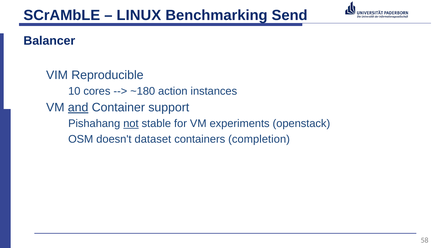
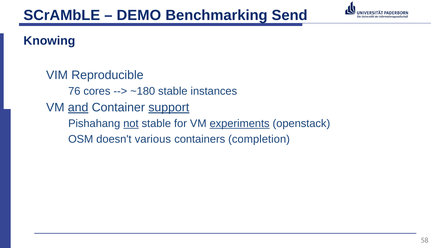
LINUX: LINUX -> DEMO (139, 15)
Balancer: Balancer -> Knowing (49, 41)
10: 10 -> 76 (74, 91)
~180 action: action -> stable (173, 91)
support underline: none -> present (169, 108)
experiments underline: none -> present (240, 124)
dataset: dataset -> various (153, 139)
